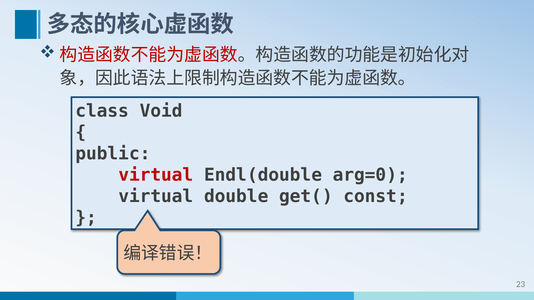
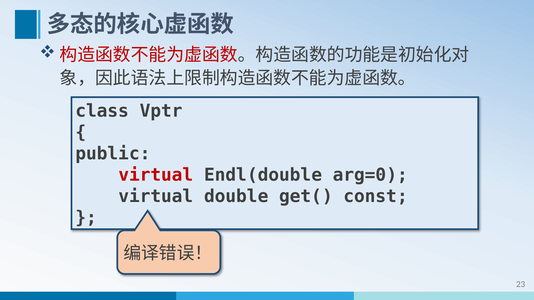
Void: Void -> Vptr (161, 111)
